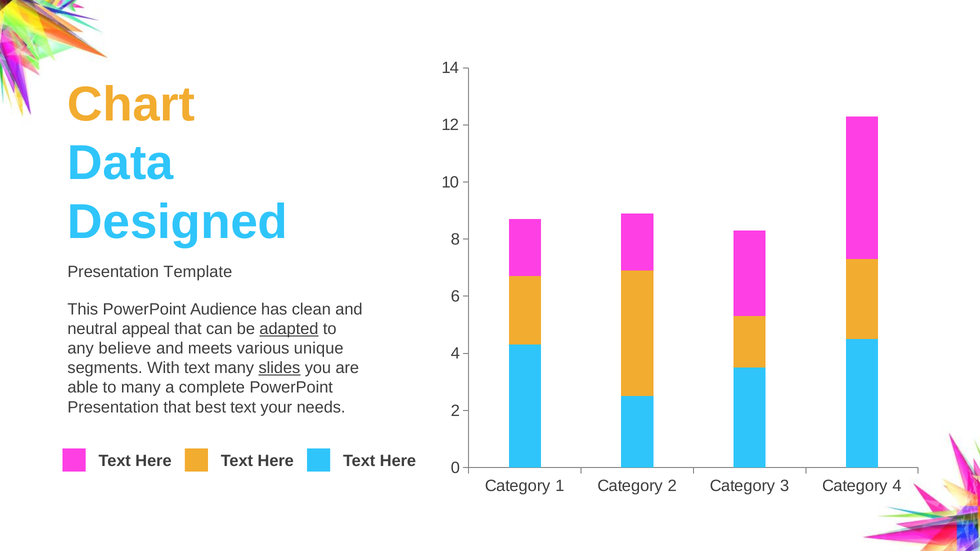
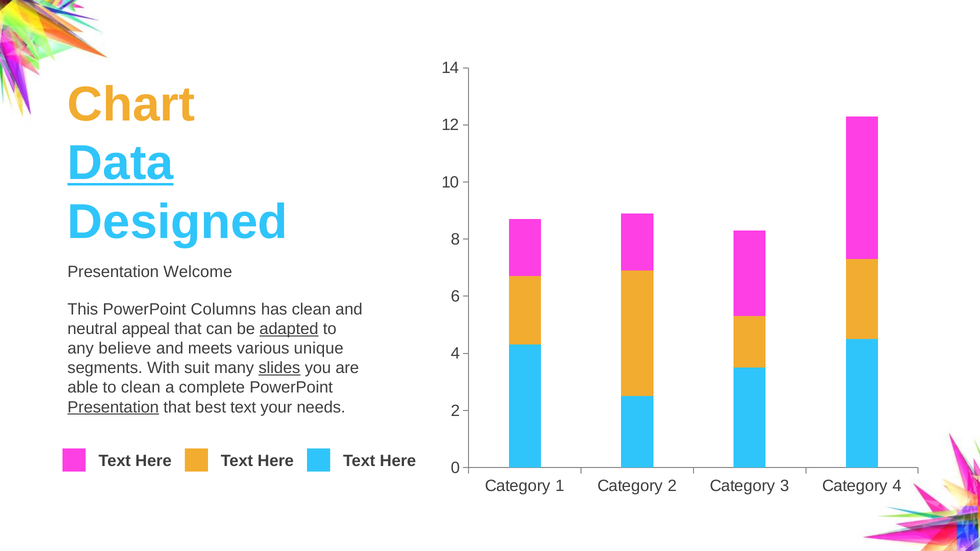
Data underline: none -> present (121, 163)
Template: Template -> Welcome (198, 272)
Audience: Audience -> Columns (223, 309)
With text: text -> suit (197, 368)
to many: many -> clean (141, 388)
Presentation underline: none -> present (113, 407)
